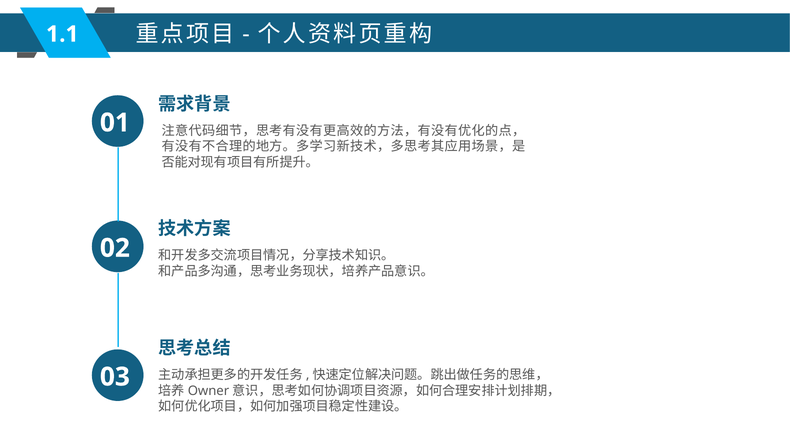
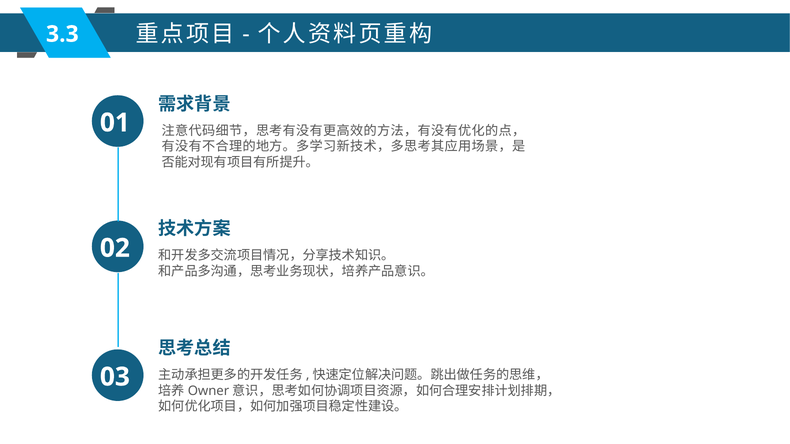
1.1: 1.1 -> 3.3 (62, 34)
